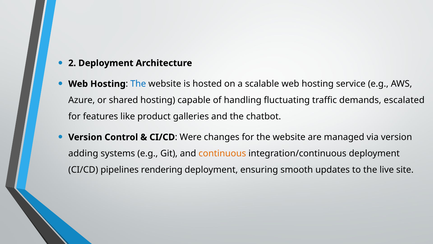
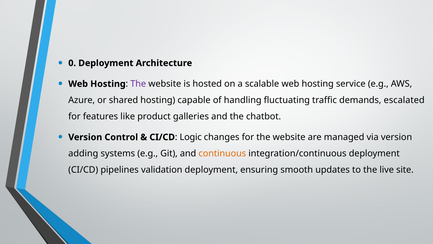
2: 2 -> 0 (72, 63)
The colour: blue -> purple (138, 84)
Were: Were -> Logic (191, 137)
rendering: rendering -> validation (162, 169)
